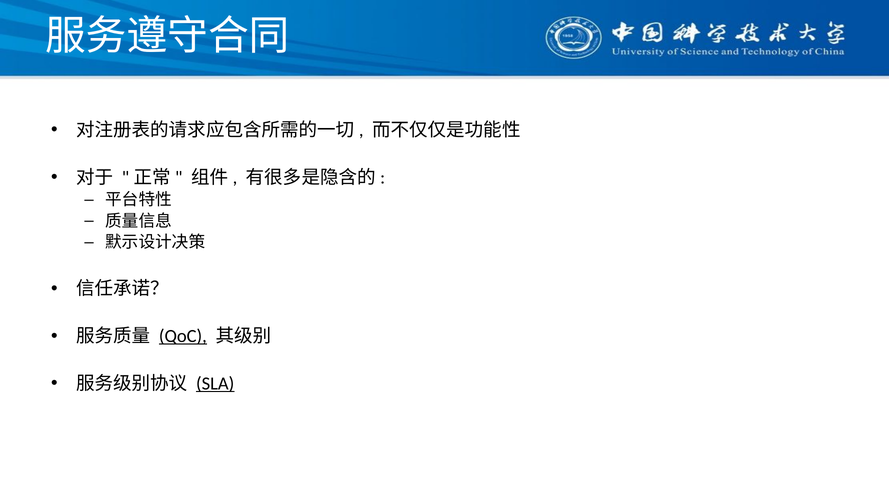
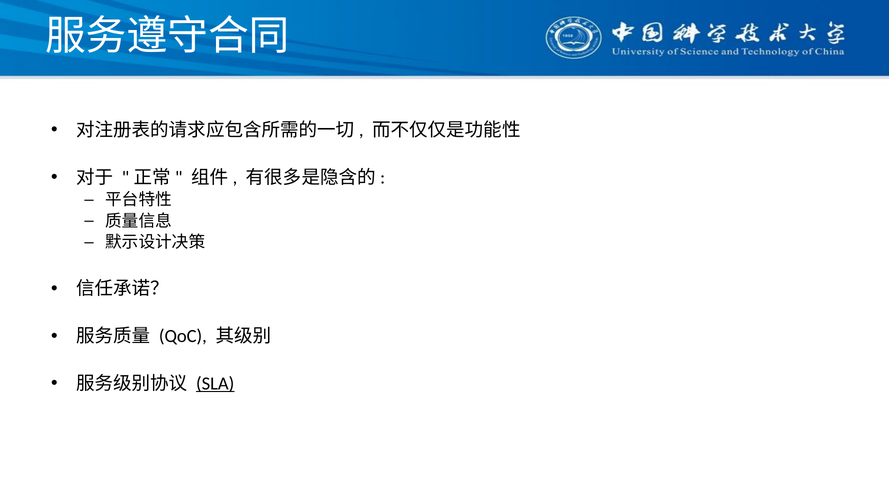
QoC underline: present -> none (183, 336)
